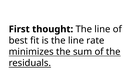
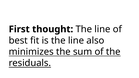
rate: rate -> also (95, 41)
